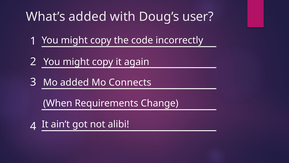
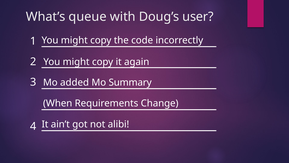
What’s added: added -> queue (88, 17)
Connects: Connects -> Summary (130, 82)
